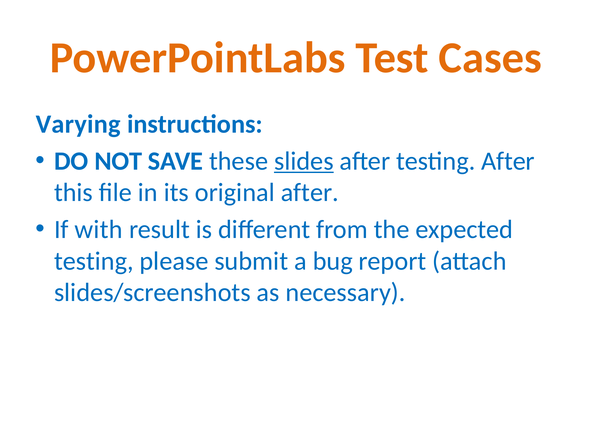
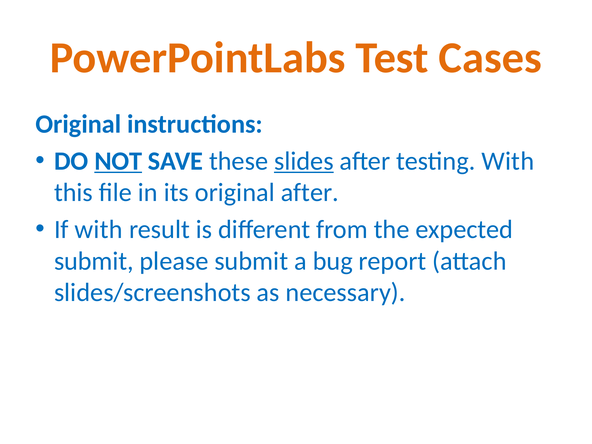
Varying: Varying -> Original (78, 124)
NOT underline: none -> present (118, 161)
testing After: After -> With (508, 161)
testing: testing -> submit (94, 261)
